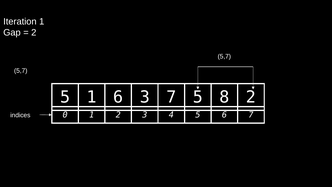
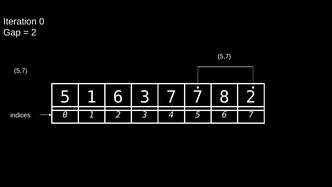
Iteration 1: 1 -> 0 (42, 22)
7 5: 5 -> 7 (198, 97)
